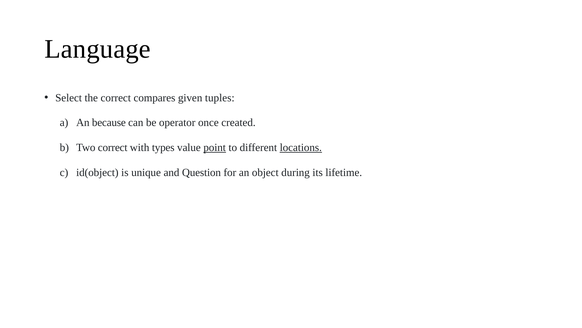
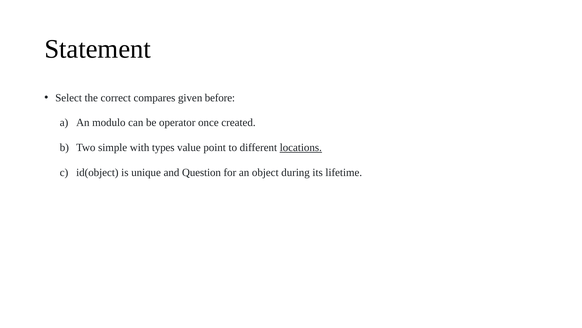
Language: Language -> Statement (98, 49)
tuples: tuples -> before (220, 98)
because: because -> modulo (109, 122)
Two correct: correct -> simple (113, 147)
point underline: present -> none (215, 147)
